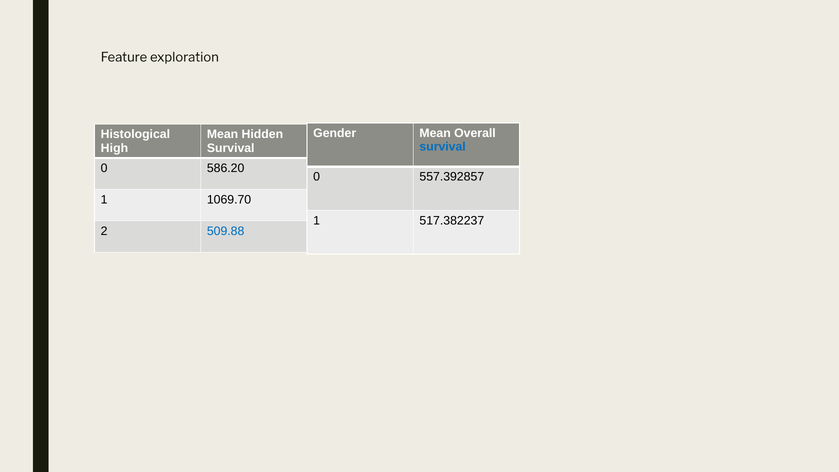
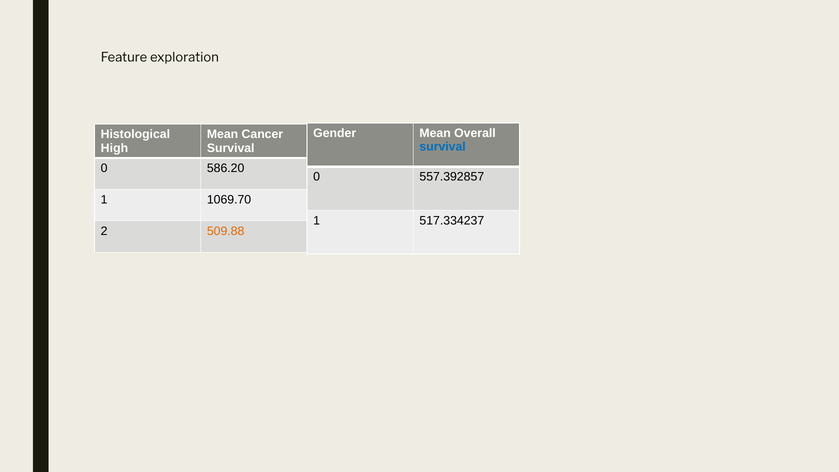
Hidden: Hidden -> Cancer (262, 134)
517.382237: 517.382237 -> 517.334237 (452, 221)
509.88 colour: blue -> orange (226, 231)
